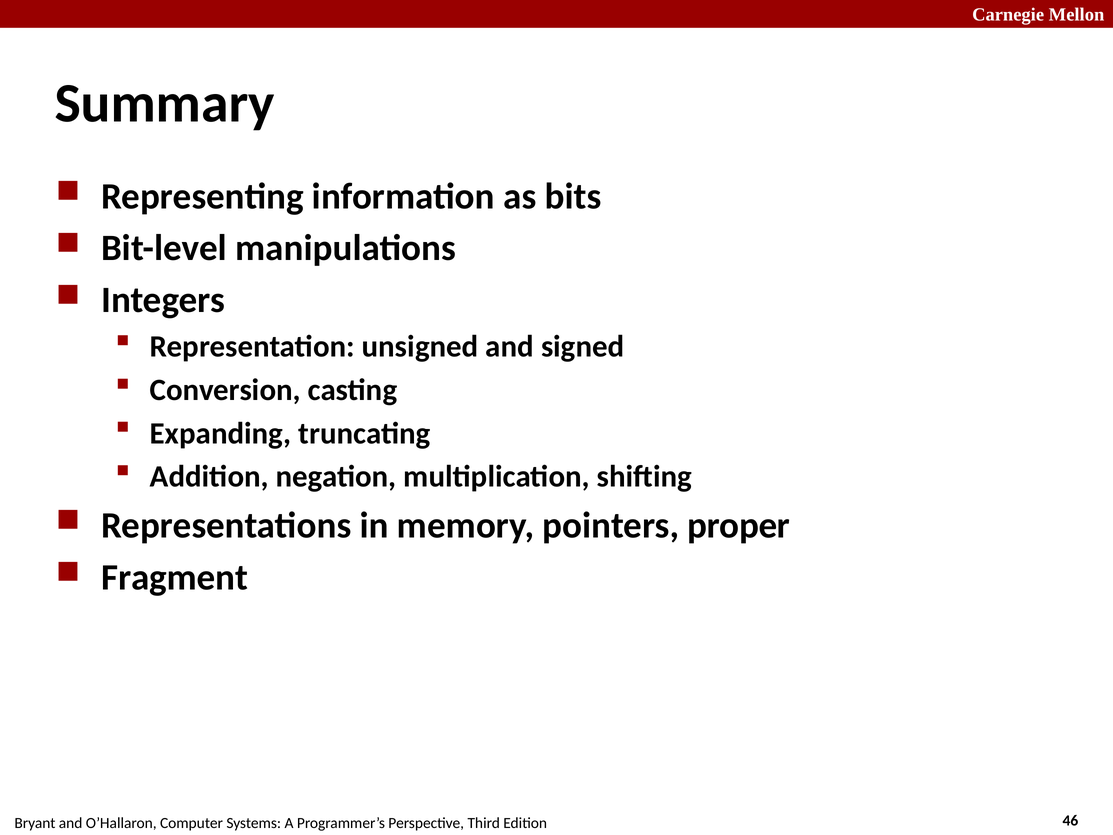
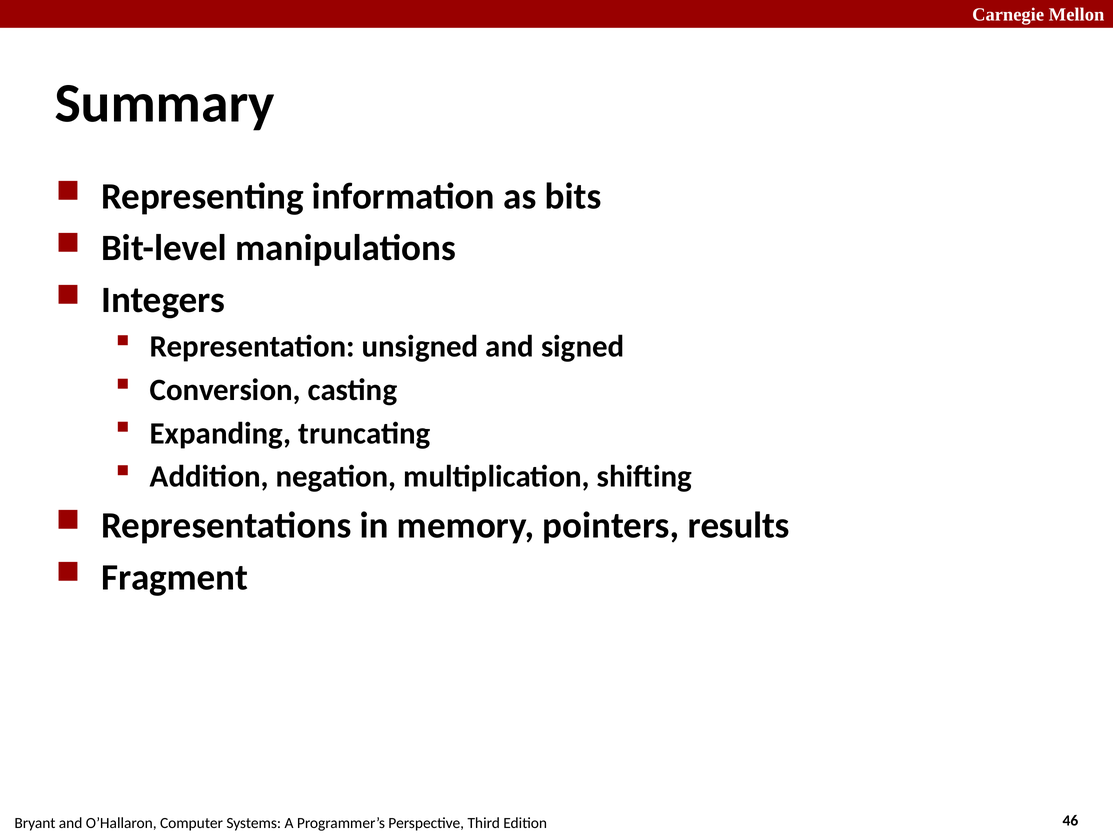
proper: proper -> results (739, 525)
